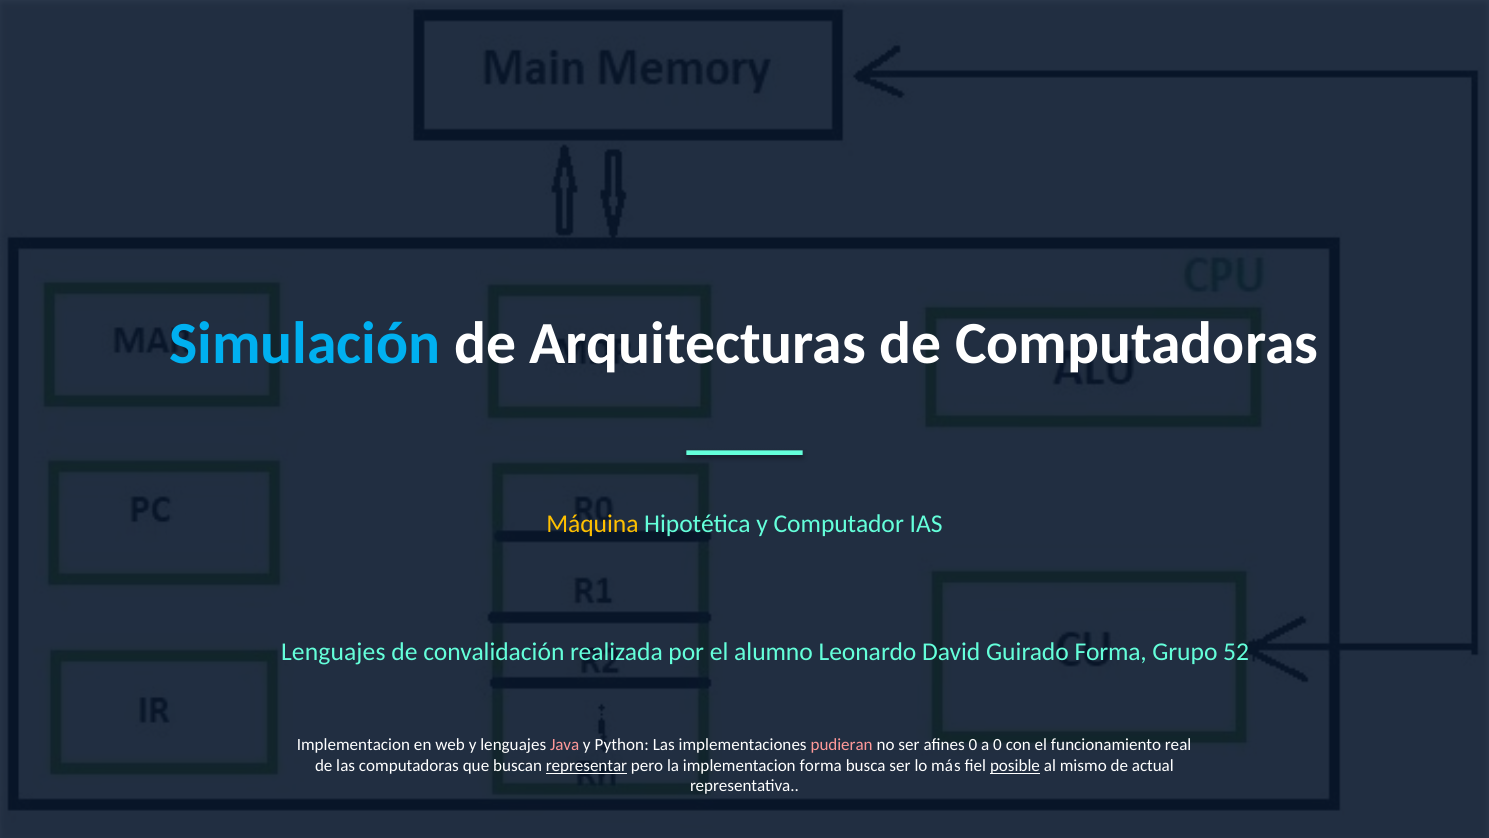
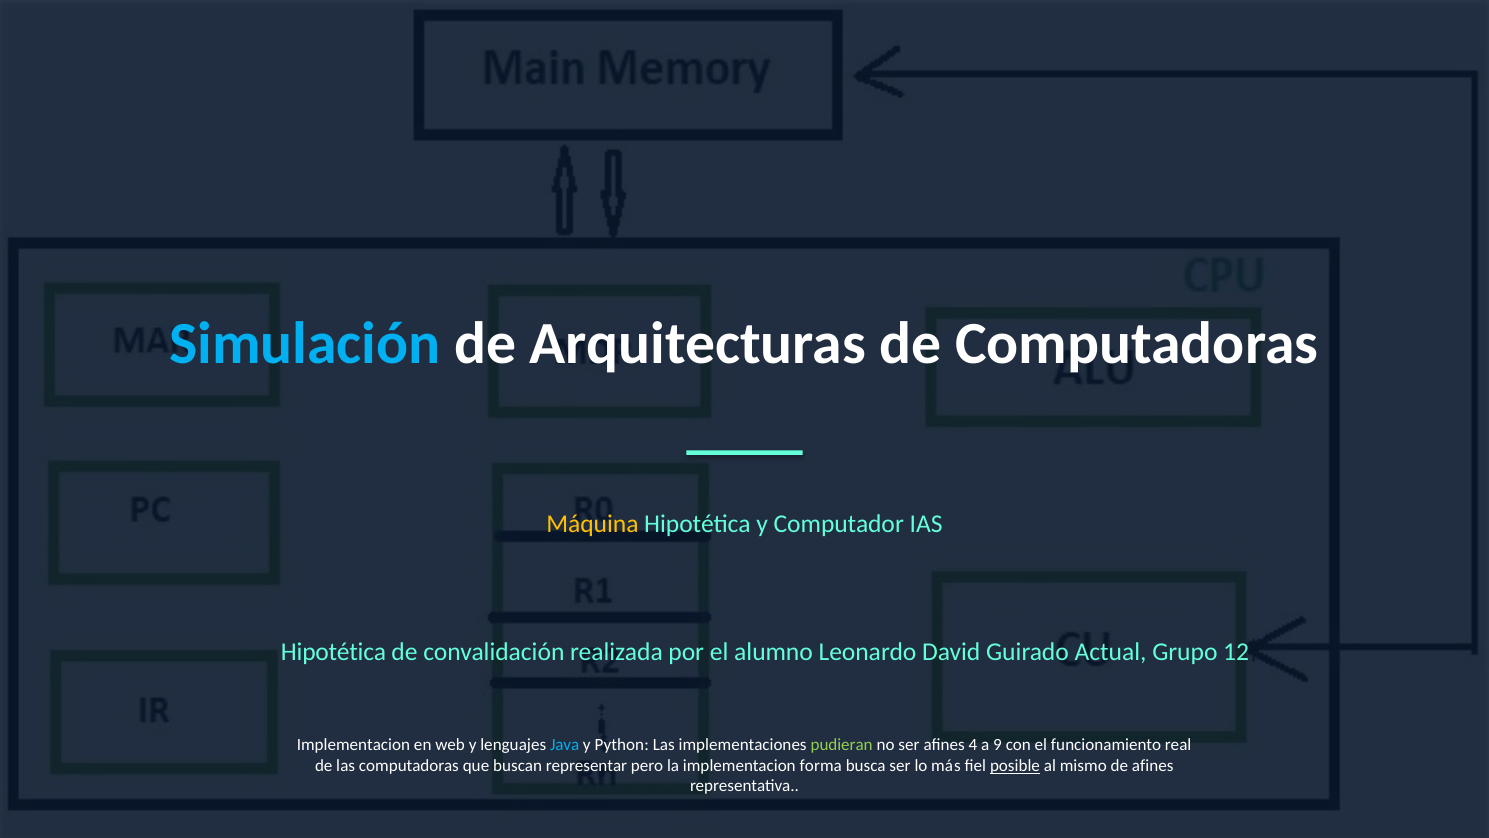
Lenguajes: Lenguajes -> Hipotética (334, 652)
Guirado Forma: Forma -> Actual (1111, 652)
52: 52 -> 12 (1236, 652)
Java colour: pink -> light blue (565, 745)
pudieran colour: pink -> light green (842, 745)
afines 0: 0 -> 4 (973, 745)
a 0: 0 -> 9 (998, 745)
representar underline: present -> none (586, 765)
de actual: actual -> afines (1153, 765)
